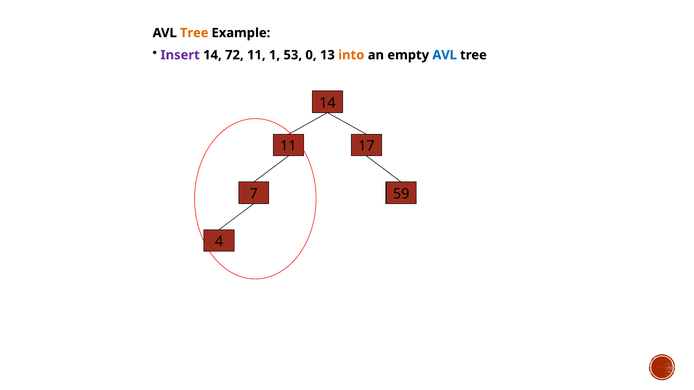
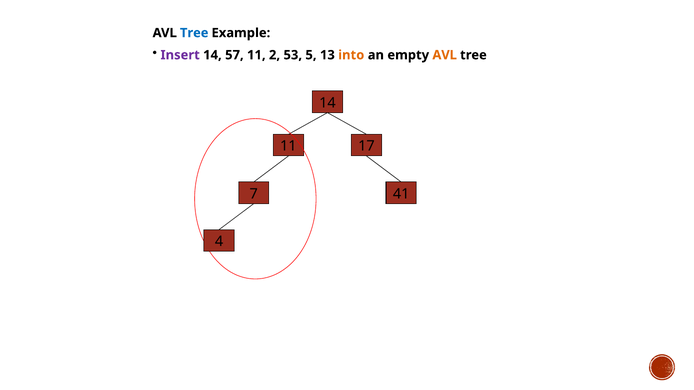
Tree colour: orange -> blue (194, 33)
72: 72 -> 57 (234, 55)
1: 1 -> 2 (275, 55)
0: 0 -> 5 (311, 55)
AVL colour: blue -> orange (445, 55)
59: 59 -> 41 (401, 194)
